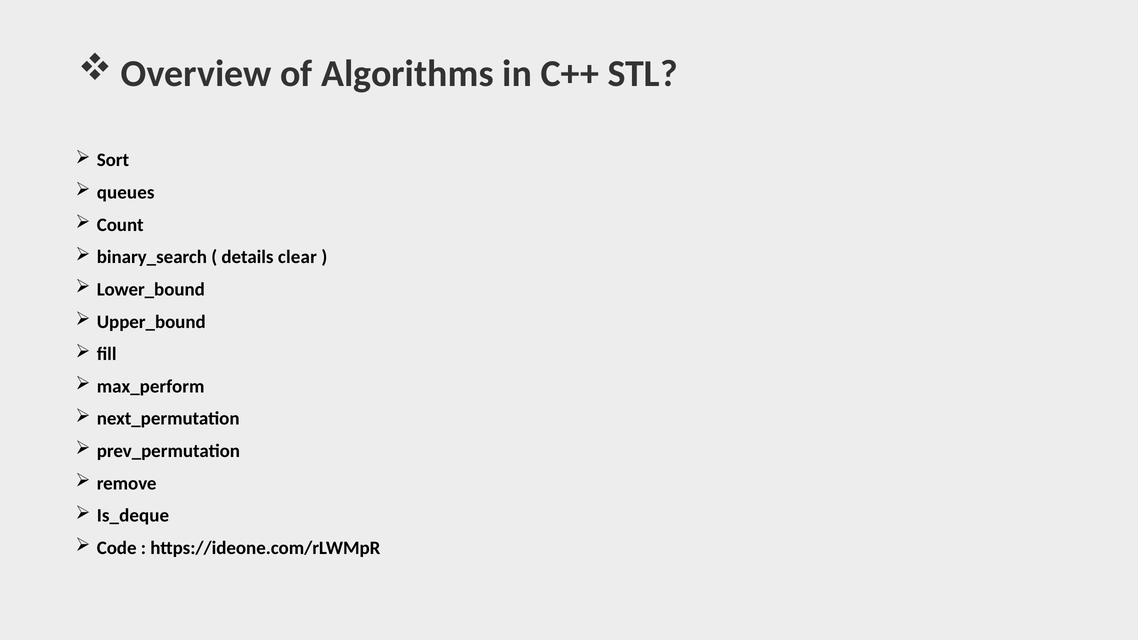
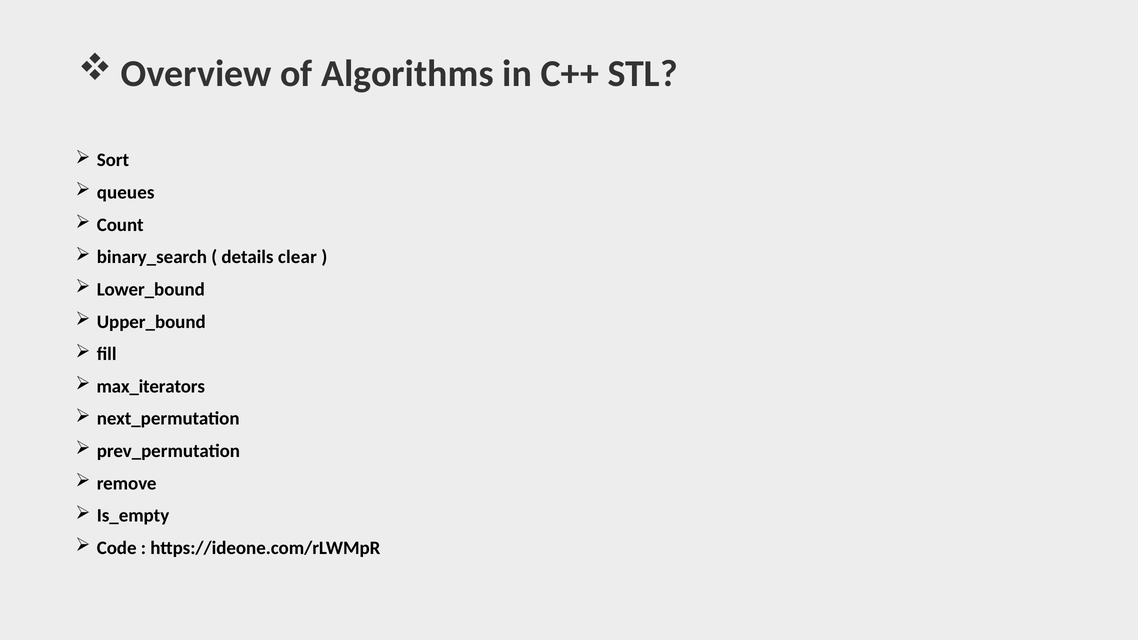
max_perform: max_perform -> max_iterators (151, 386)
Is_deque: Is_deque -> Is_empty (133, 516)
